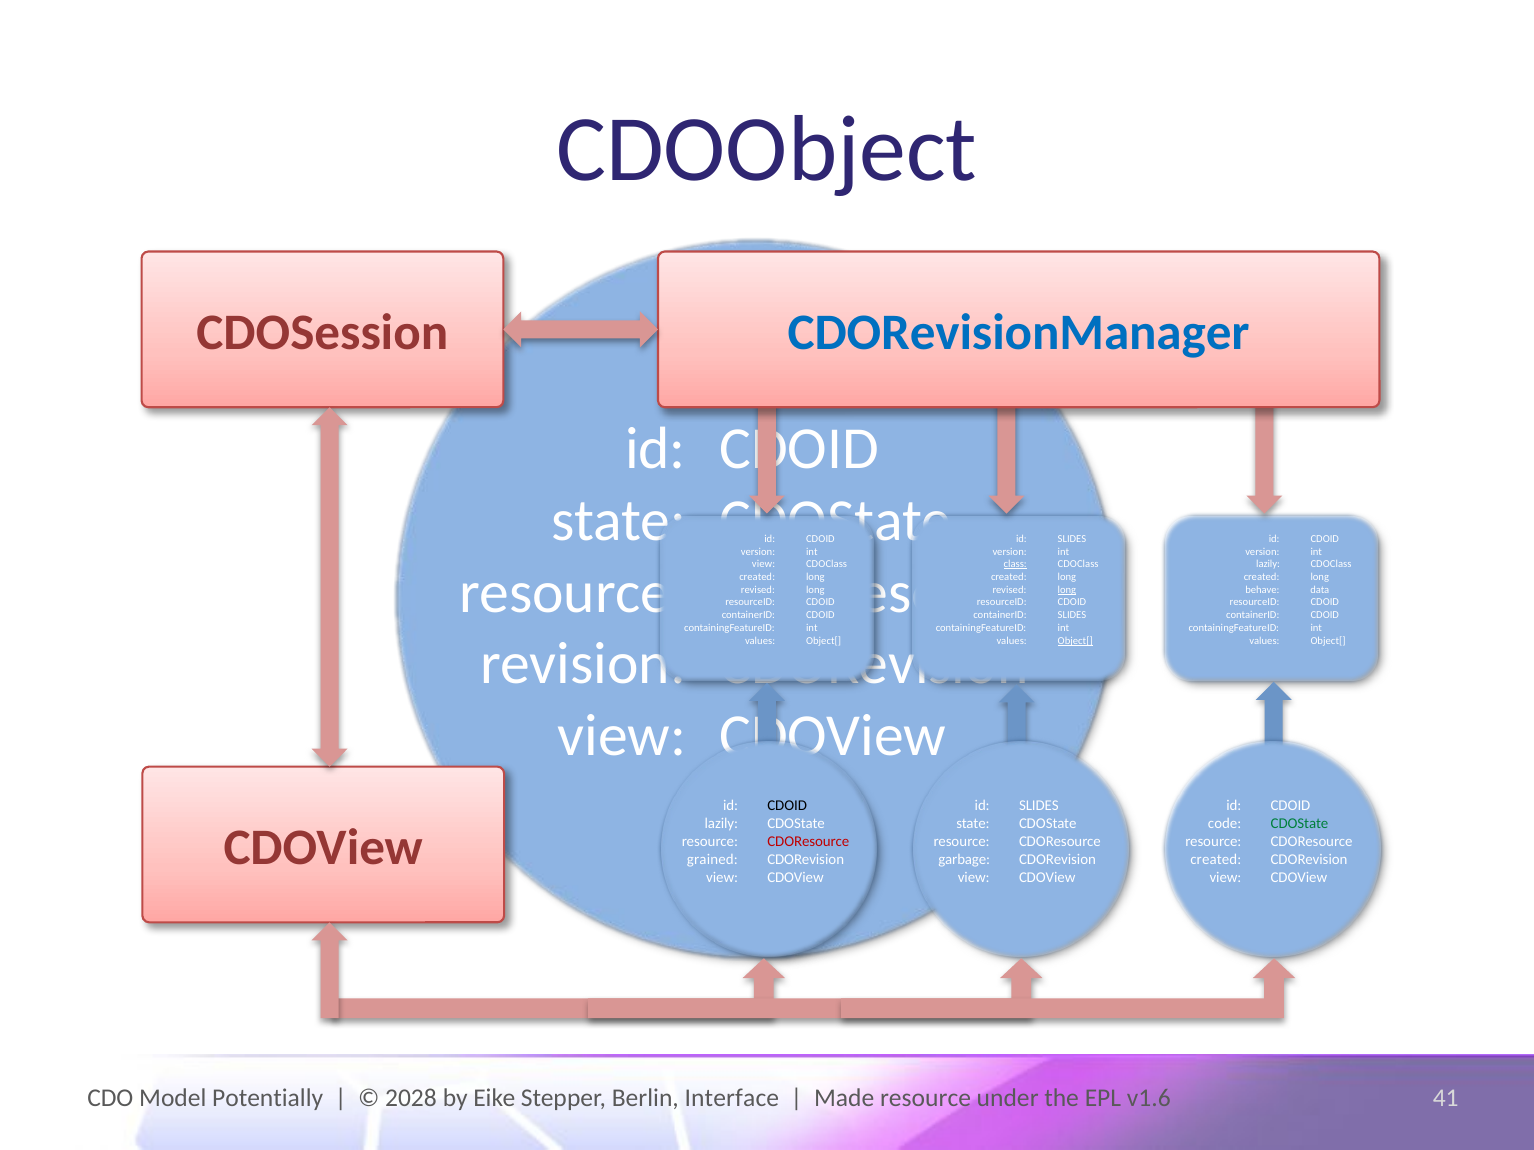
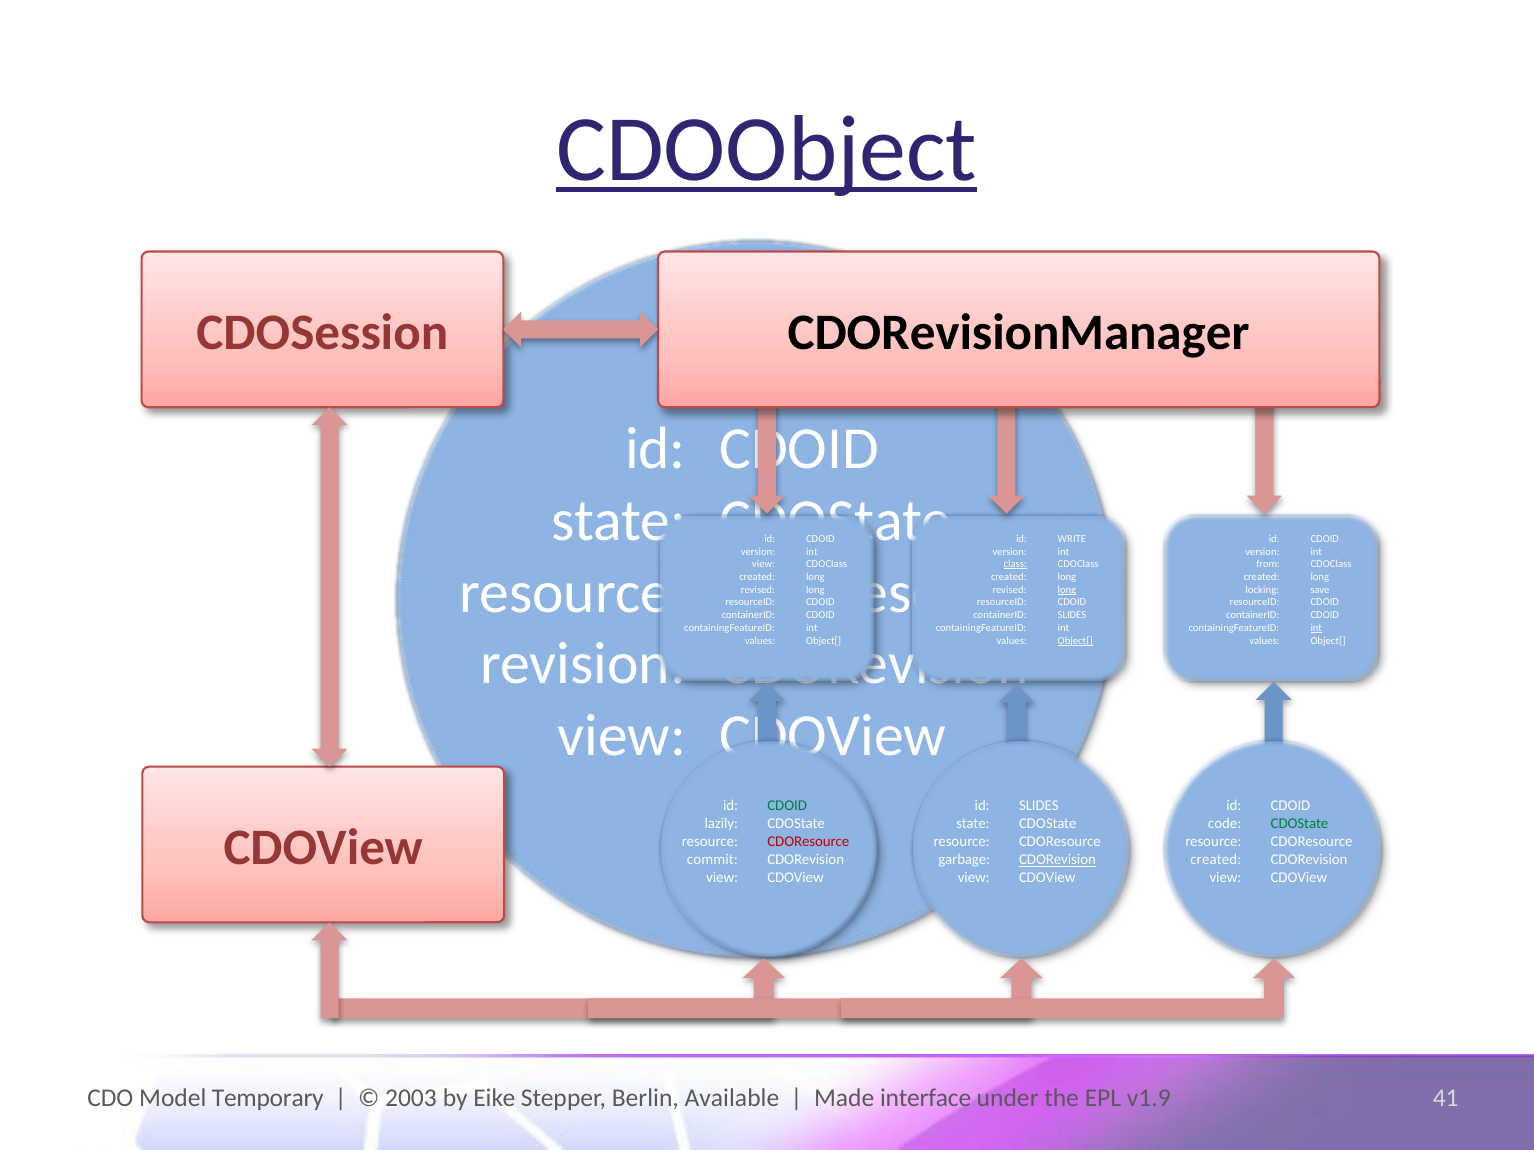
CDOObject underline: none -> present (767, 149)
CDORevisionManager colour: blue -> black (1019, 333)
SLIDES: SLIDES -> WRITE (1072, 539)
lazily: lazily -> from (1268, 564)
behave: behave -> locking (1262, 590)
data: data -> save (1320, 590)
int underline: none -> present (1316, 628)
CDOID colour: black -> green (787, 806)
grained: grained -> commit (712, 860)
CDORevision underline: none -> present (1057, 860)
Potentially: Potentially -> Temporary (268, 1098)
2028: 2028 -> 2003 (411, 1098)
Interface: Interface -> Available (732, 1098)
Made resource: resource -> interface (926, 1098)
v1.6: v1.6 -> v1.9 (1149, 1098)
